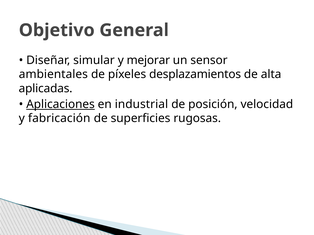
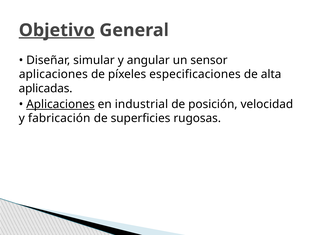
Objetivo underline: none -> present (57, 30)
mejorar: mejorar -> angular (148, 60)
ambientales: ambientales -> aplicaciones (53, 74)
desplazamientos: desplazamientos -> especificaciones (195, 74)
